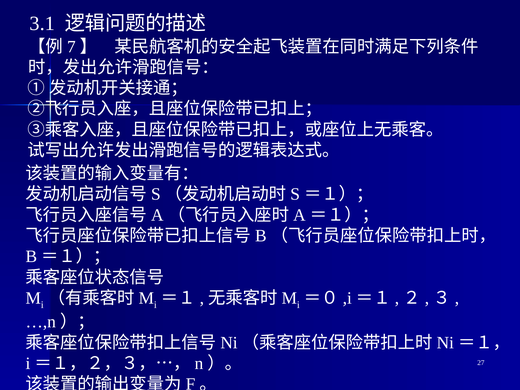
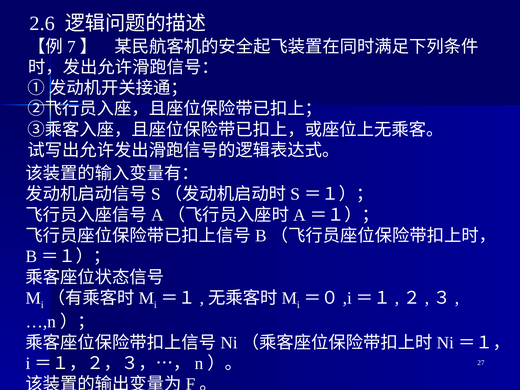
3.1: 3.1 -> 2.6 (42, 23)
